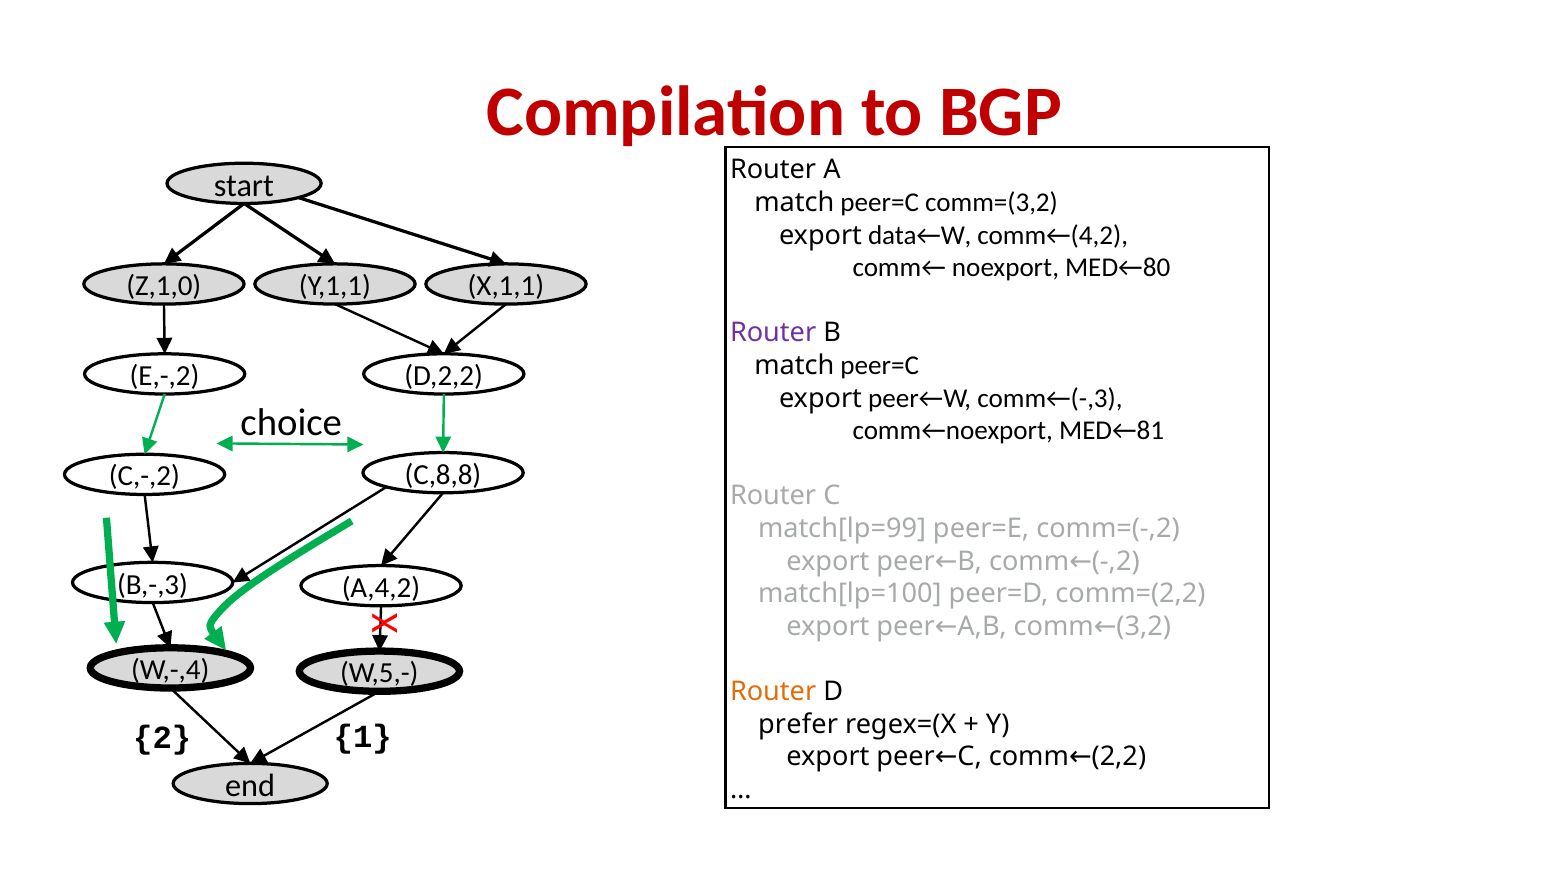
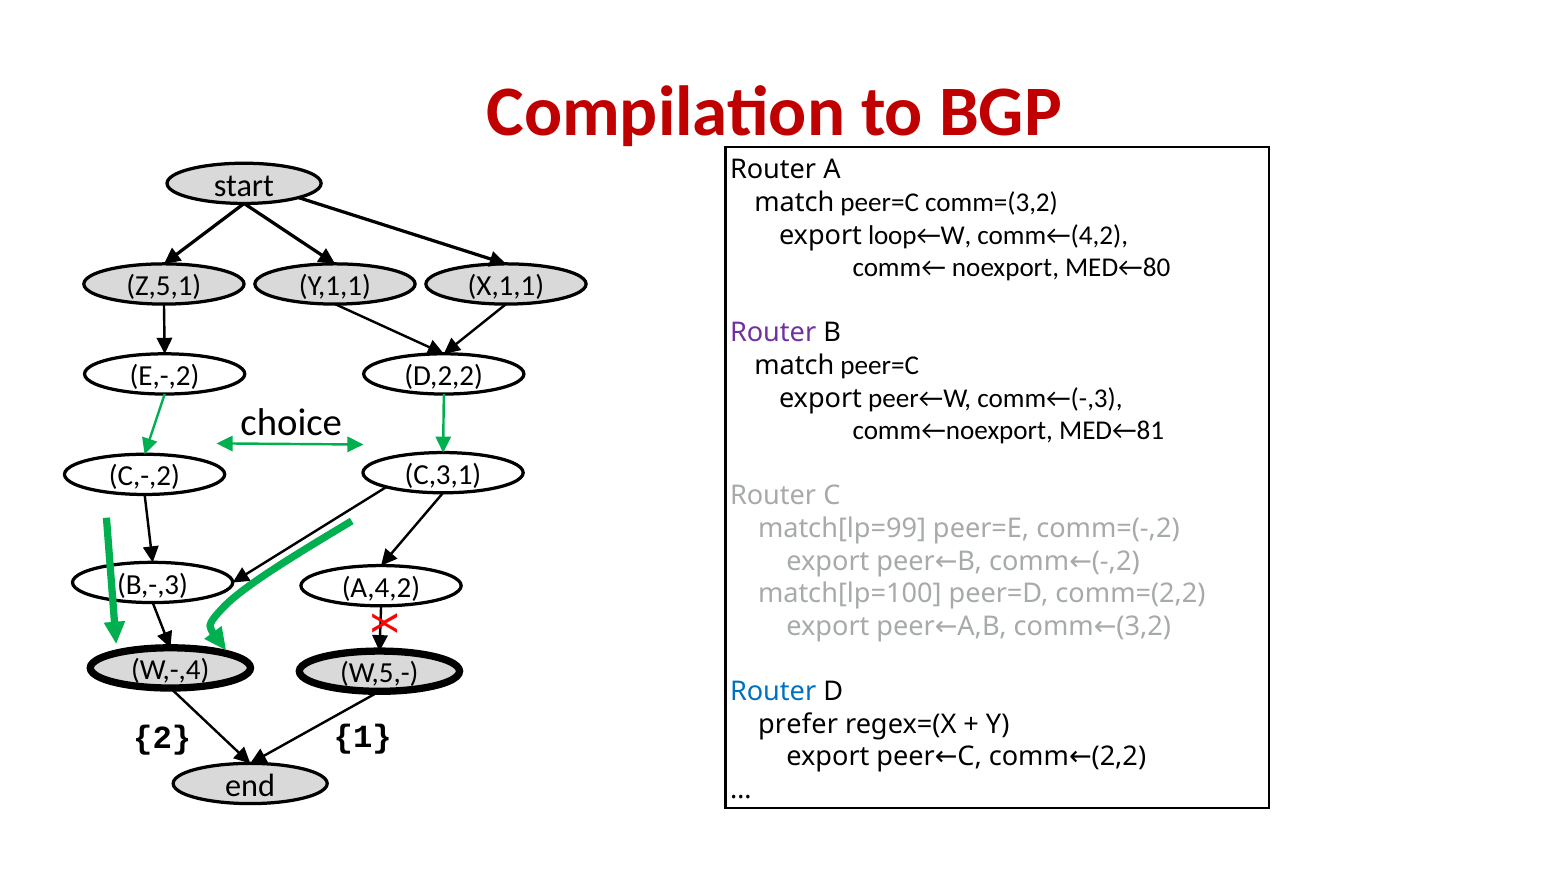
data←W: data←W -> loop←W (920, 235)
Z,1,0: Z,1,0 -> Z,5,1 (164, 286)
C,8,8: C,8,8 -> C,3,1 (443, 475)
Router colour: orange -> blue (773, 692)
